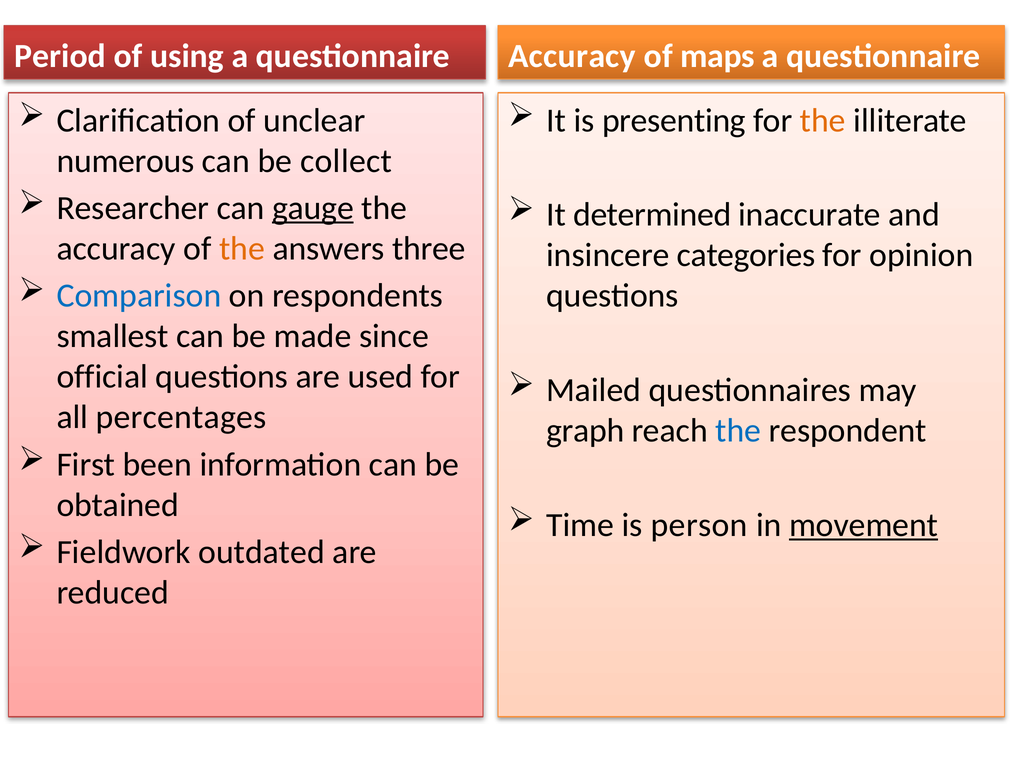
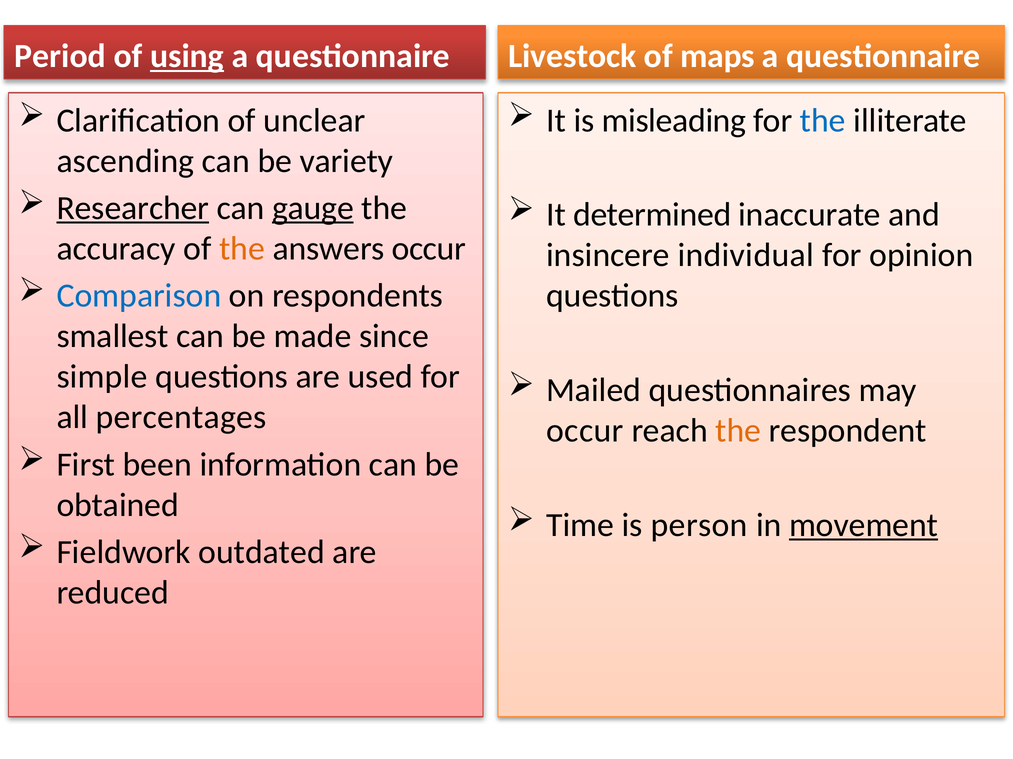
using underline: none -> present (187, 56)
Accuracy: Accuracy -> Livestock (572, 56)
presenting: presenting -> misleading (674, 121)
the colour: orange -> blue (823, 121)
numerous: numerous -> ascending (125, 161)
collect: collect -> variety (346, 161)
Researcher underline: none -> present (133, 208)
answers three: three -> occur (429, 249)
categories: categories -> individual (746, 256)
official: official -> simple (102, 377)
graph: graph -> occur (585, 431)
the colour: blue -> orange (738, 431)
